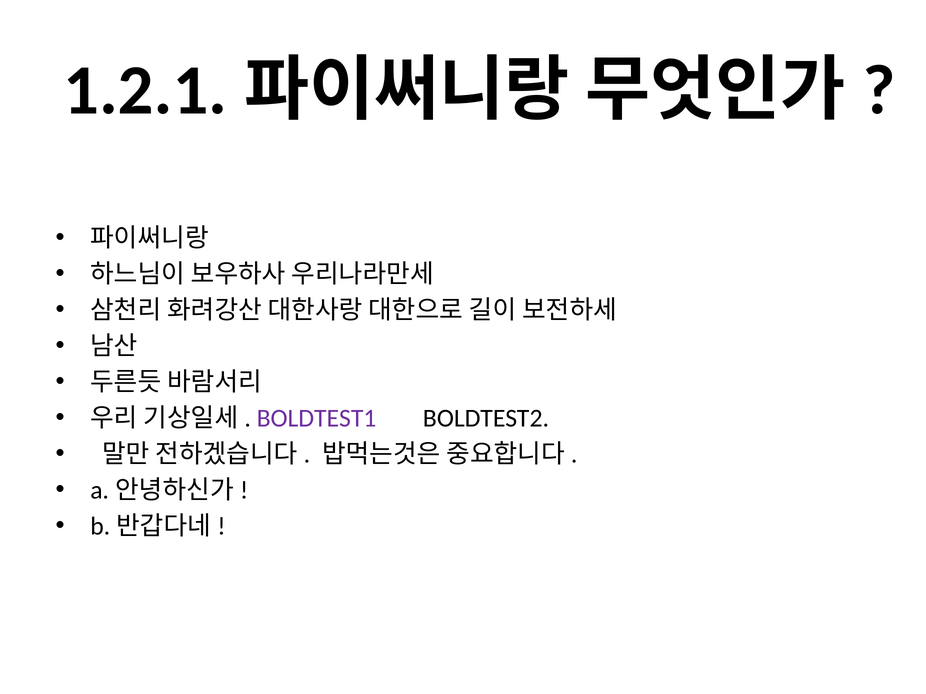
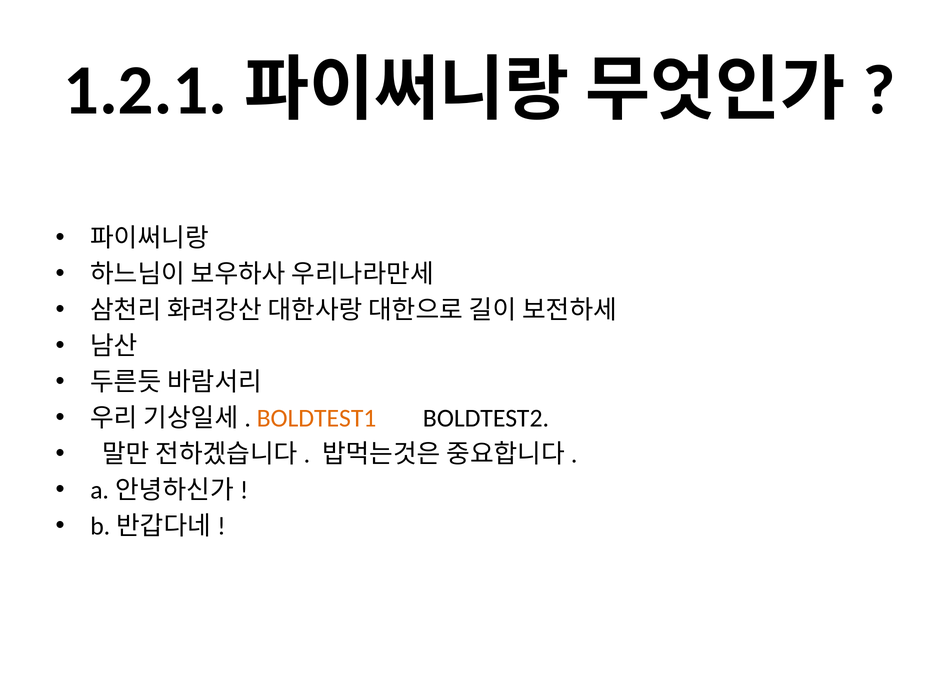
BOLDTEST1 colour: purple -> orange (317, 419)
